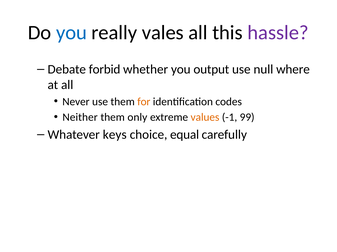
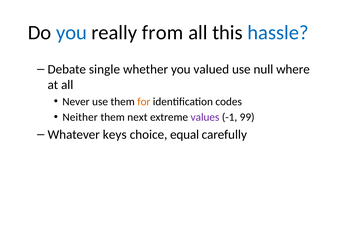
vales: vales -> from (163, 33)
hassle colour: purple -> blue (278, 33)
forbid: forbid -> single (104, 69)
output: output -> valued (211, 69)
only: only -> next (137, 118)
values colour: orange -> purple (205, 118)
